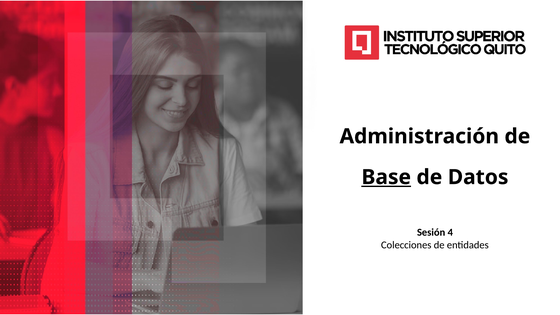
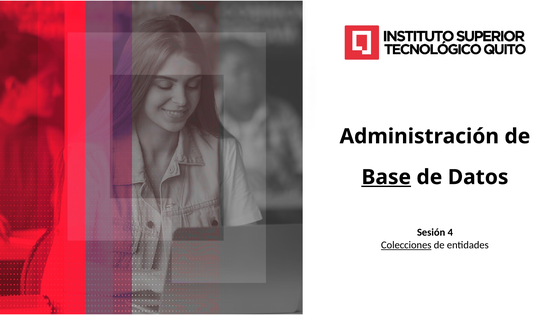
Colecciones underline: none -> present (406, 245)
